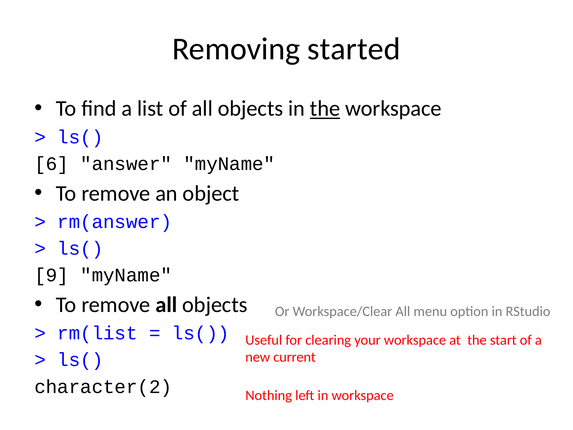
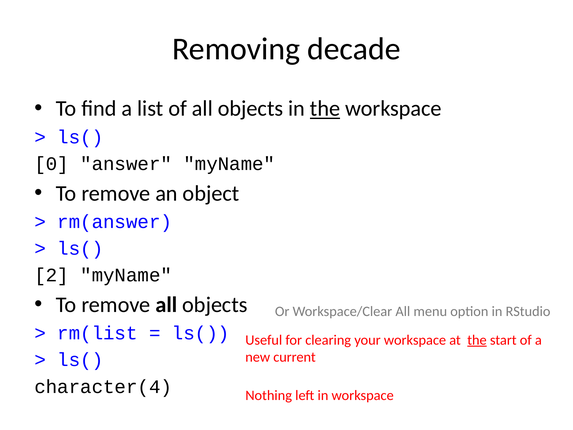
started: started -> decade (354, 49)
6: 6 -> 0 (52, 164)
9: 9 -> 2 (52, 275)
the underline: none -> present (477, 340)
character(2: character(2 -> character(4 (103, 387)
